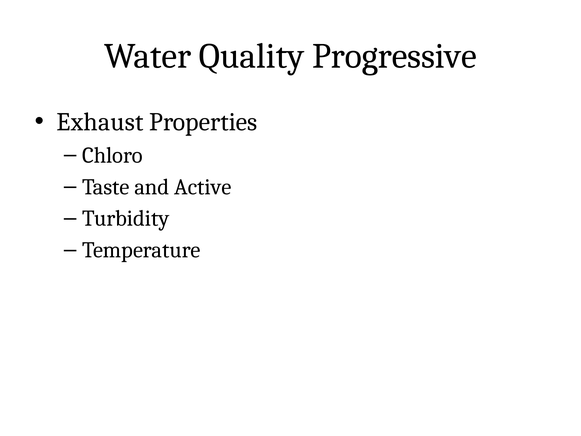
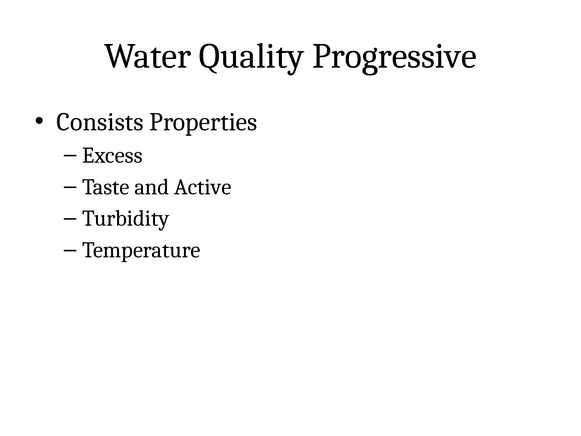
Exhaust: Exhaust -> Consists (100, 122)
Chloro: Chloro -> Excess (112, 155)
